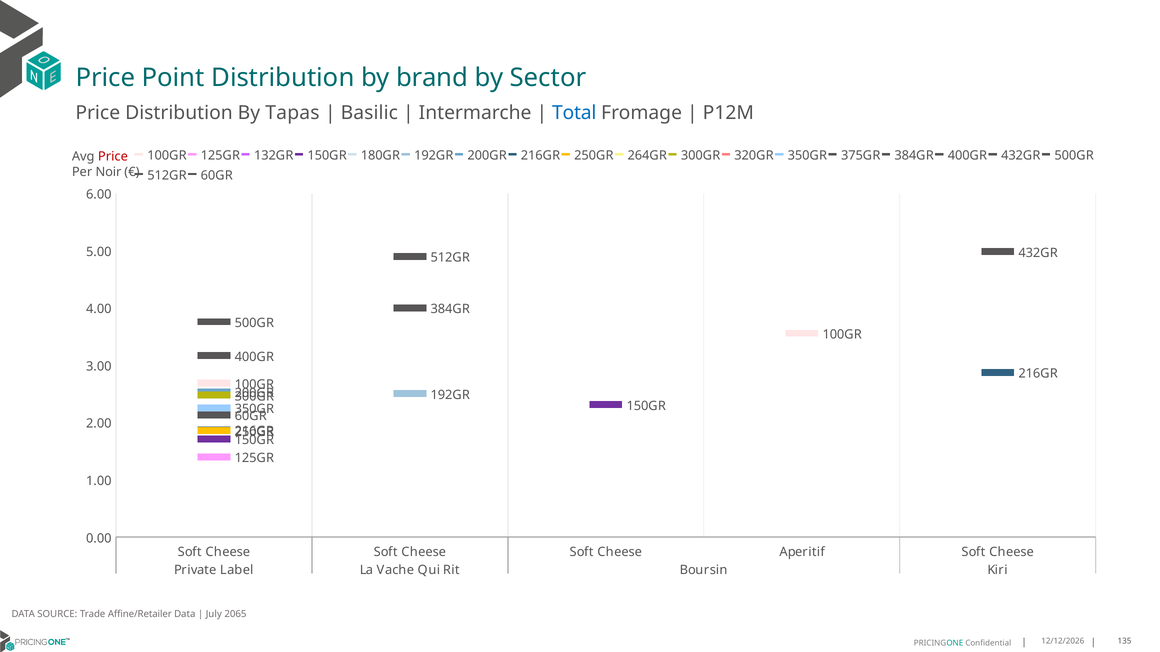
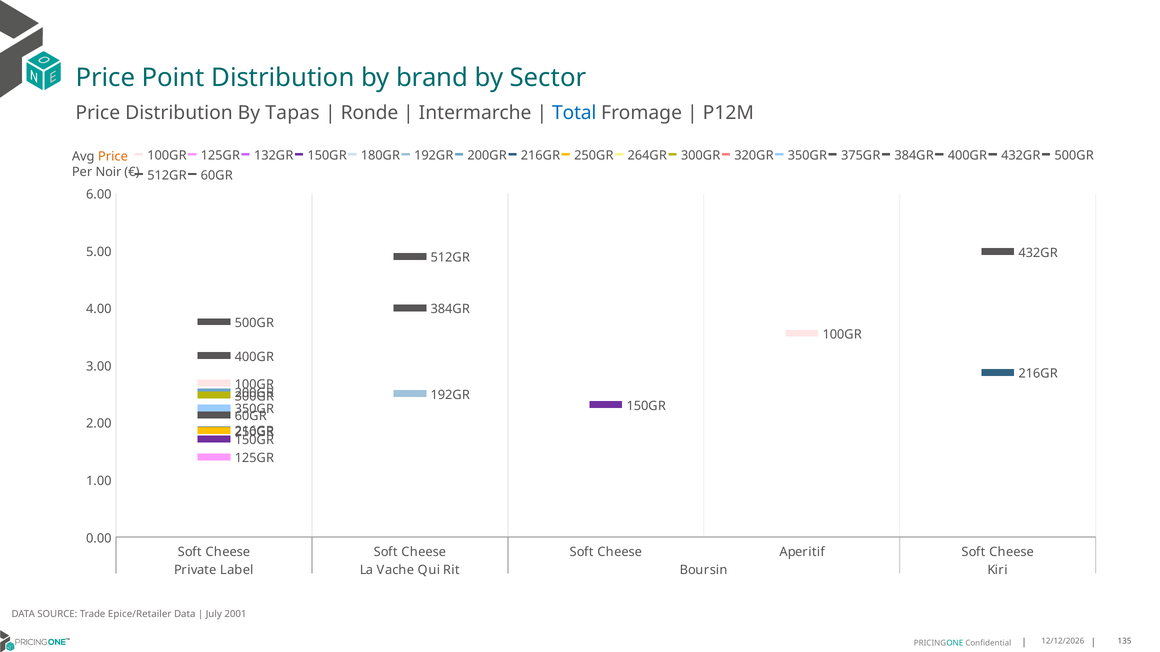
Basilic: Basilic -> Ronde (369, 113)
Price colour: red -> orange (113, 157)
Affine/Retailer: Affine/Retailer -> Epice/Retailer (140, 615)
2065: 2065 -> 2001 (235, 615)
